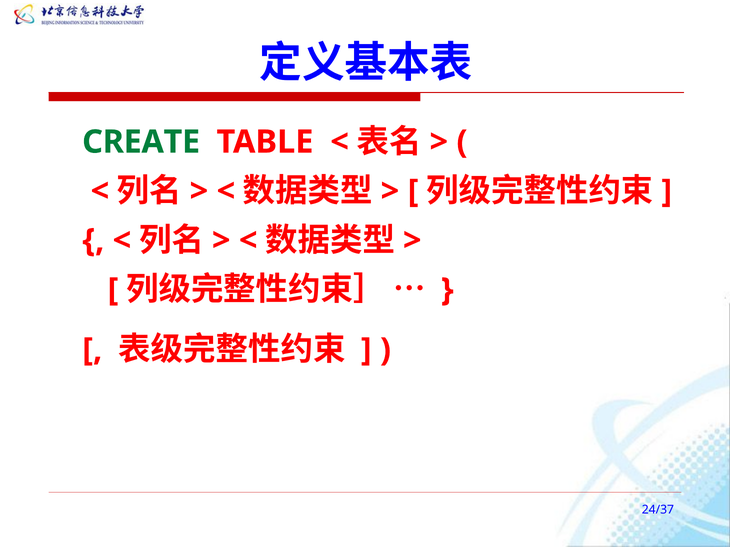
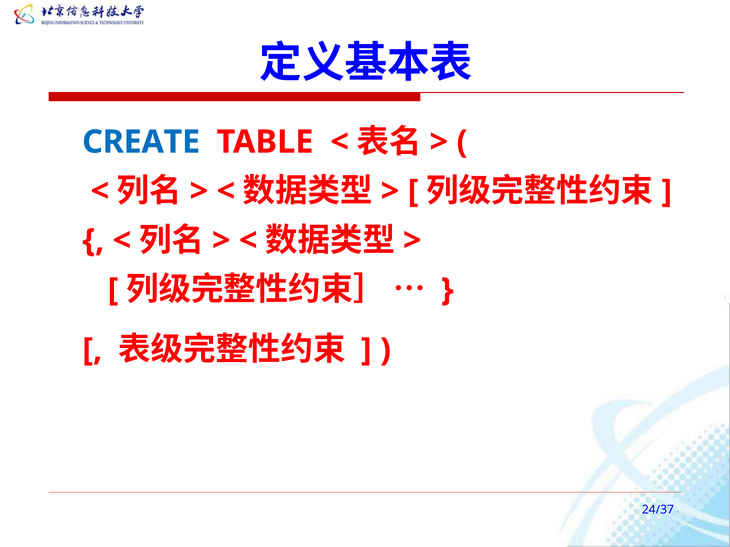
CREATE colour: green -> blue (141, 142)
